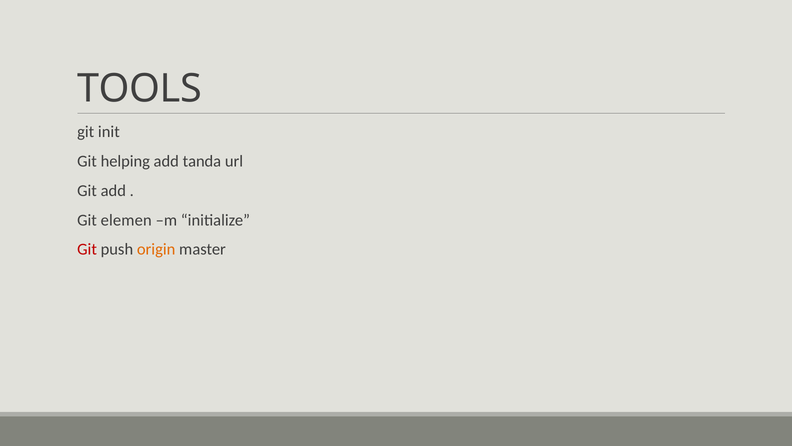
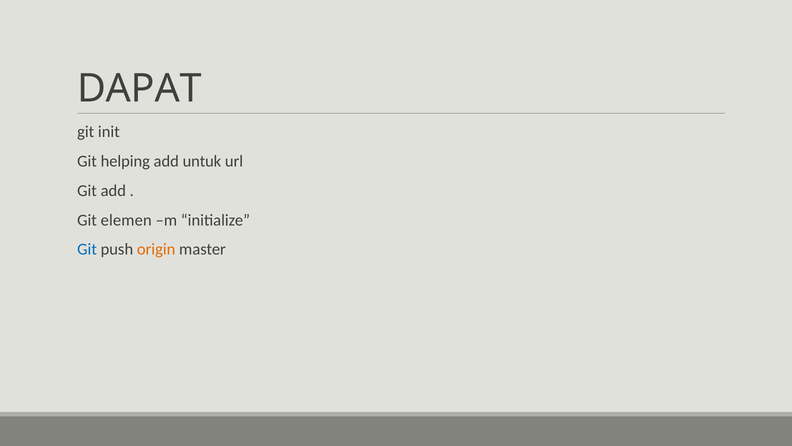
TOOLS: TOOLS -> DAPAT (139, 89)
tanda: tanda -> untuk (202, 161)
Git colour: red -> blue (87, 249)
